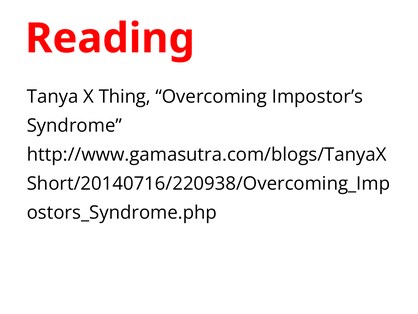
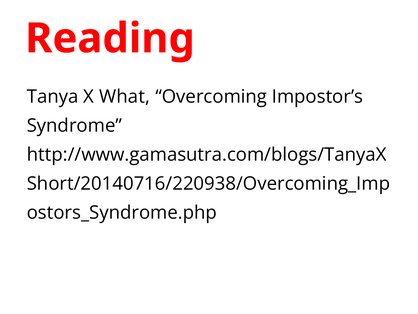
Thing: Thing -> What (125, 96)
